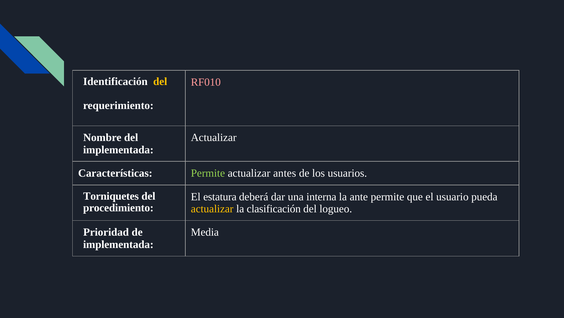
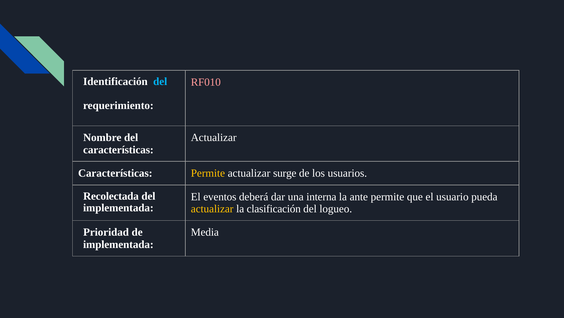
del colour: yellow -> light blue (160, 81)
implementada: implementada -> características (118, 149)
Permite colour: light green -> yellow (208, 173)
antes: antes -> surge (285, 173)
Torniquetes: Torniquetes -> Recolectada (111, 196)
estatura: estatura -> eventos (220, 196)
procedimiento: procedimiento -> implementada (118, 207)
